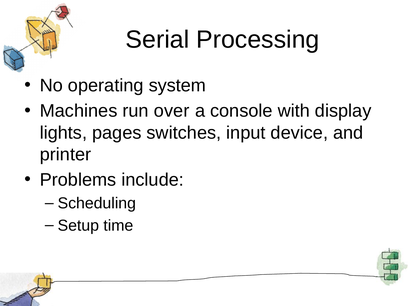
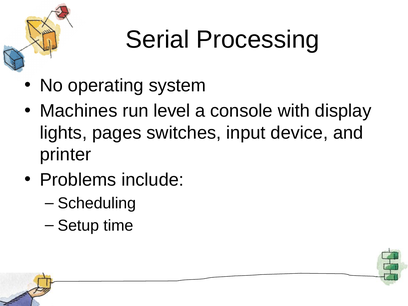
over: over -> level (172, 111)
